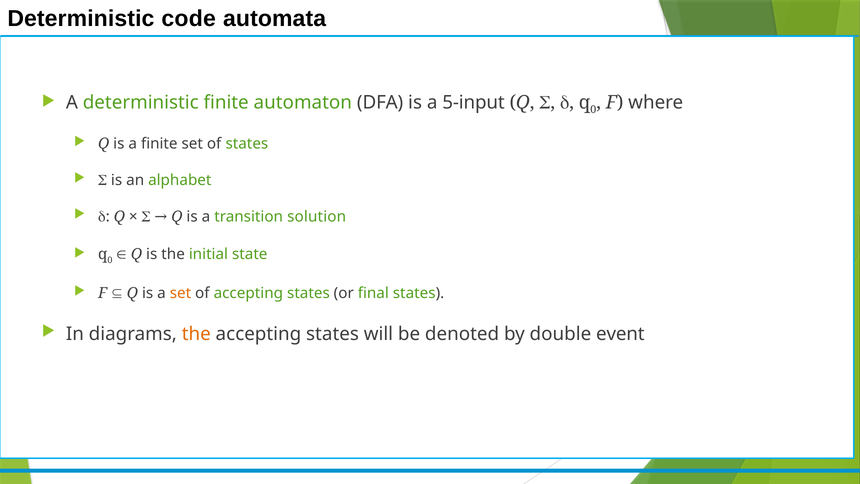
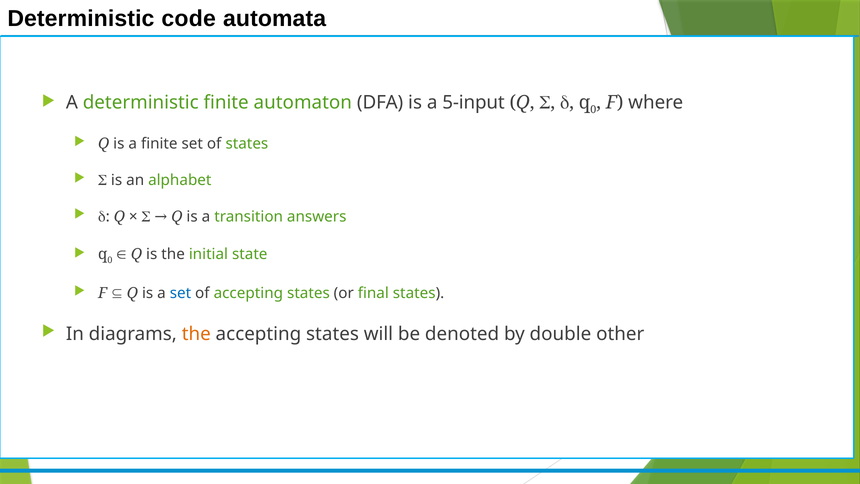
solution: solution -> answers (317, 216)
set colour: orange -> blue (180, 293)
event: event -> other (620, 334)
